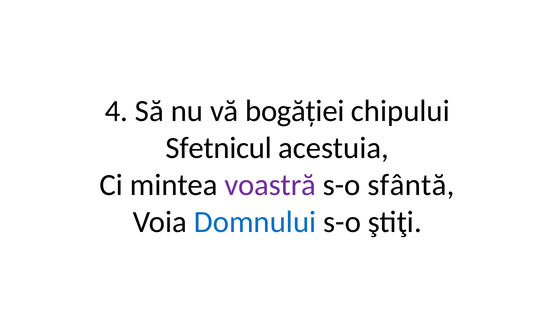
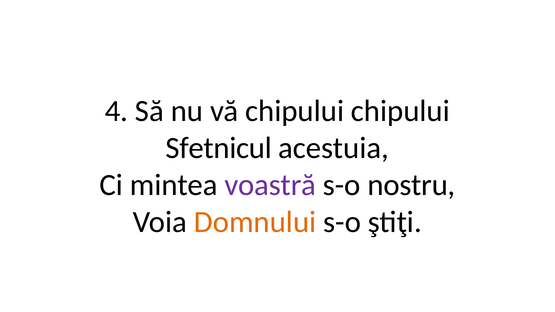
vă bogăției: bogăției -> chipului (295, 111)
sfântă: sfântă -> nostru (411, 185)
Domnului colour: blue -> orange (255, 222)
